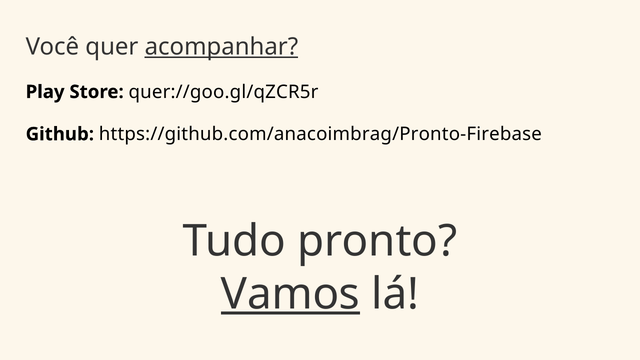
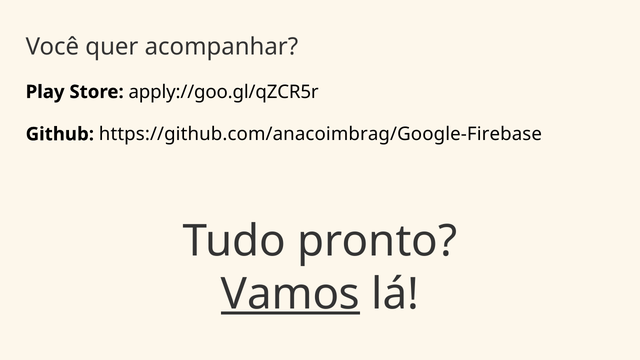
acompanhar underline: present -> none (221, 47)
quer://goo.gl/qZCR5r: quer://goo.gl/qZCR5r -> apply://goo.gl/qZCR5r (224, 92)
https://github.com/anacoimbrag/Pronto-Firebase: https://github.com/anacoimbrag/Pronto-Firebase -> https://github.com/anacoimbrag/Google-Firebase (320, 134)
